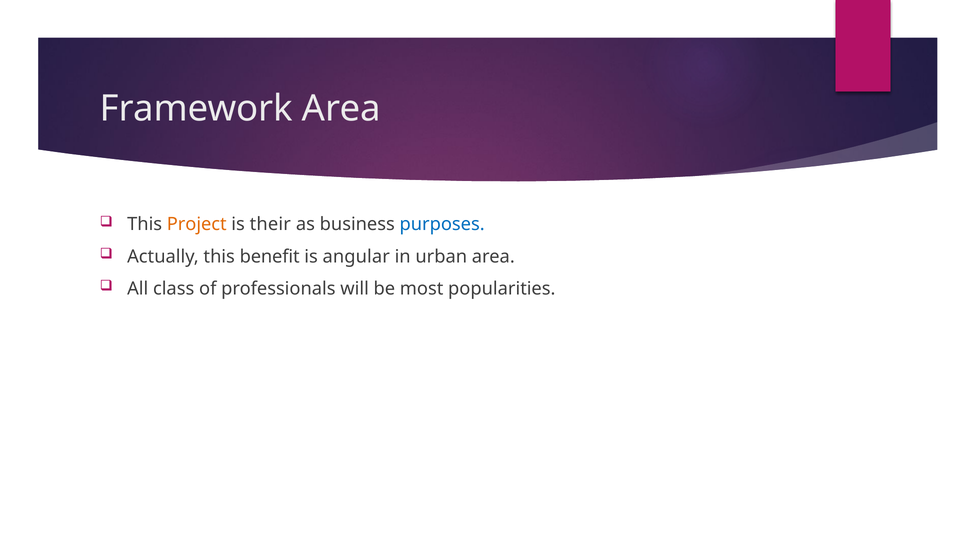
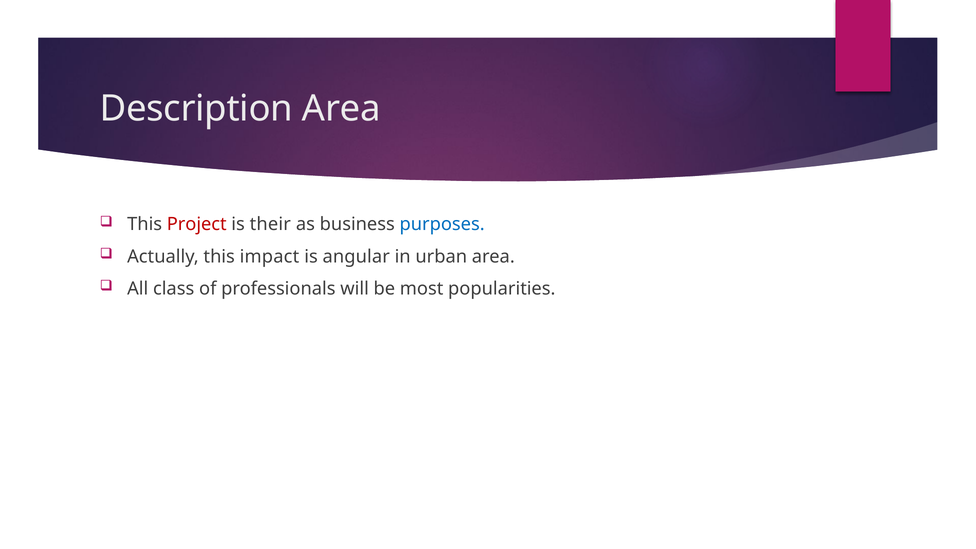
Framework: Framework -> Description (196, 109)
Project colour: orange -> red (197, 224)
benefit: benefit -> impact (269, 256)
